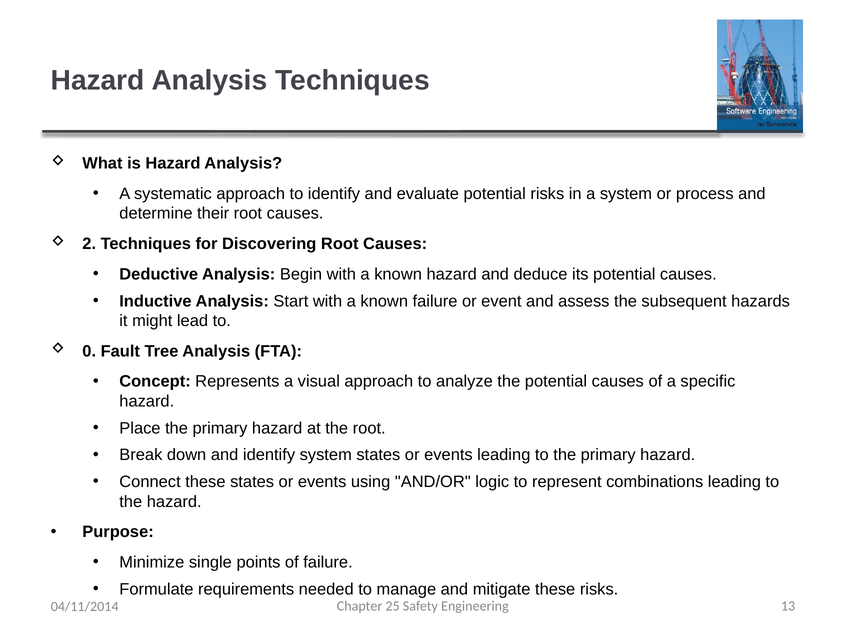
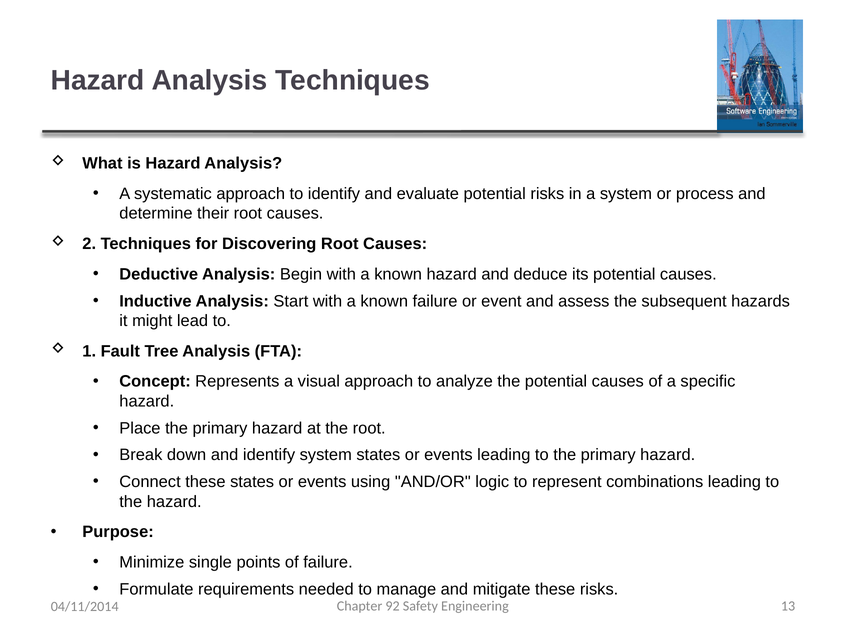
0: 0 -> 1 (89, 351)
25: 25 -> 92 (393, 606)
